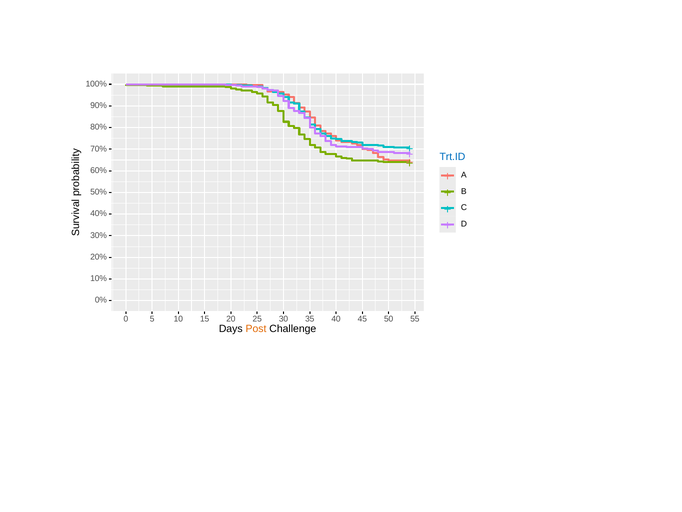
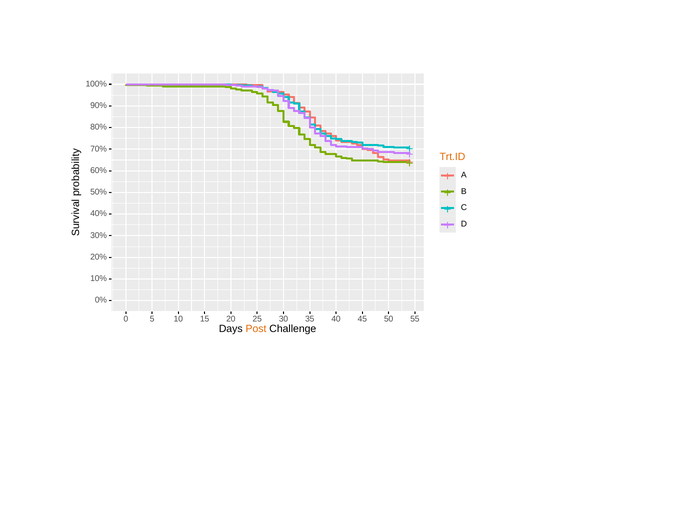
Trt.ID colour: blue -> orange (452, 157)
